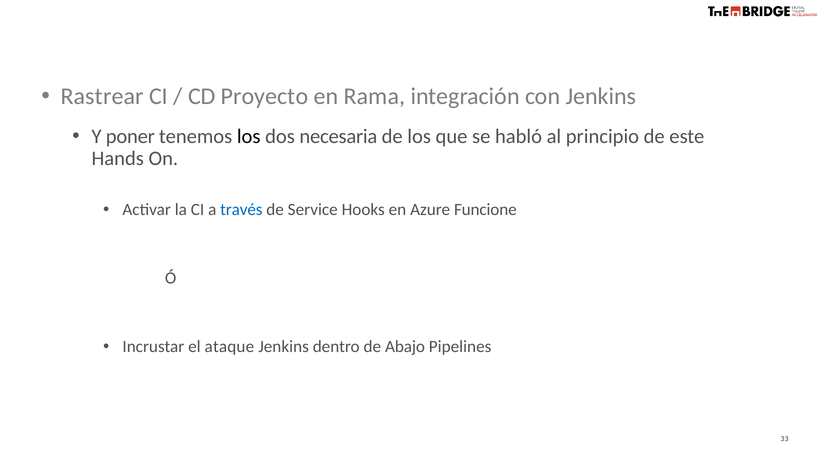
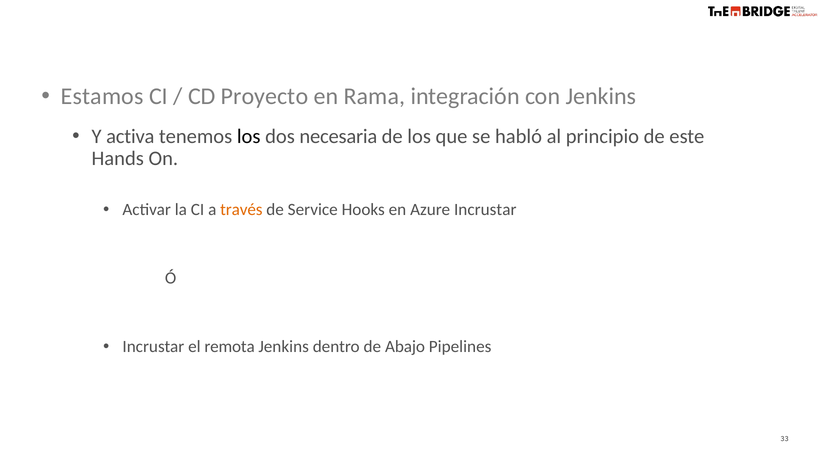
Rastrear: Rastrear -> Estamos (102, 96)
poner: poner -> activa (130, 136)
través colour: blue -> orange (241, 210)
Azure Funcione: Funcione -> Incrustar (485, 210)
ataque: ataque -> remota (230, 347)
